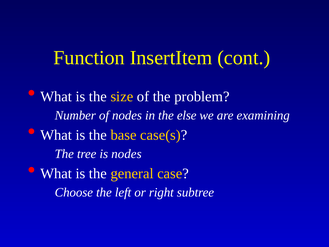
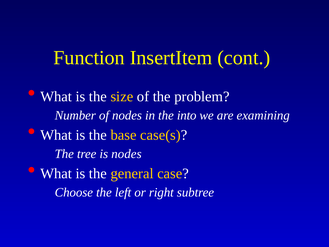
else: else -> into (187, 115)
